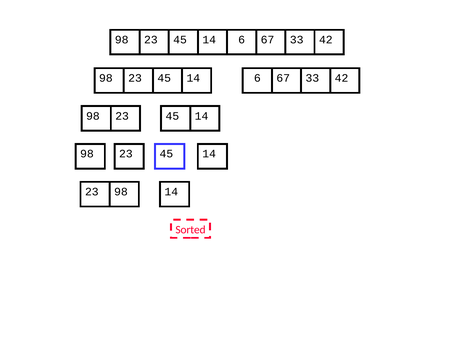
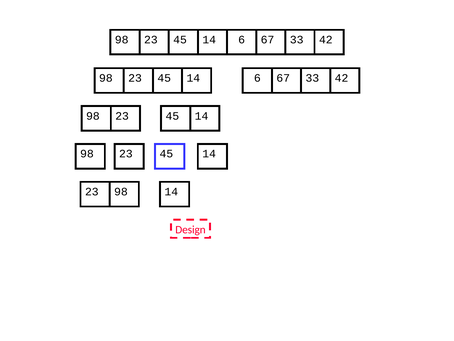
Sorted: Sorted -> Design (191, 229)
